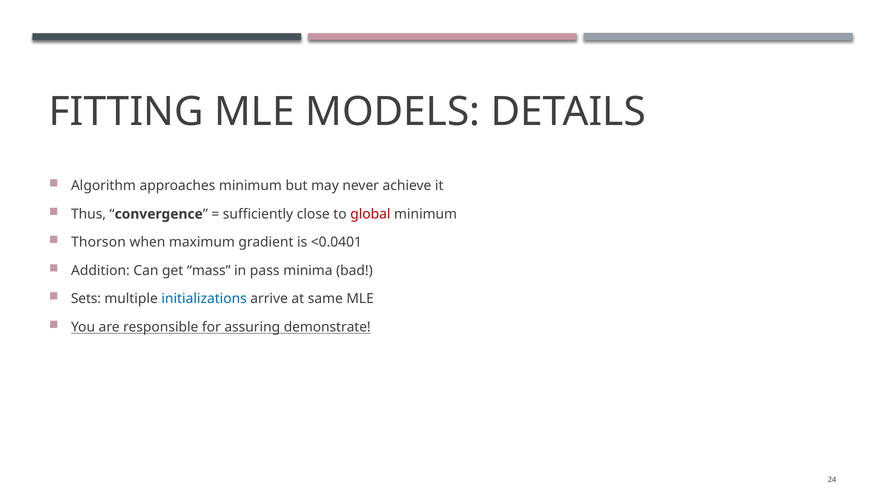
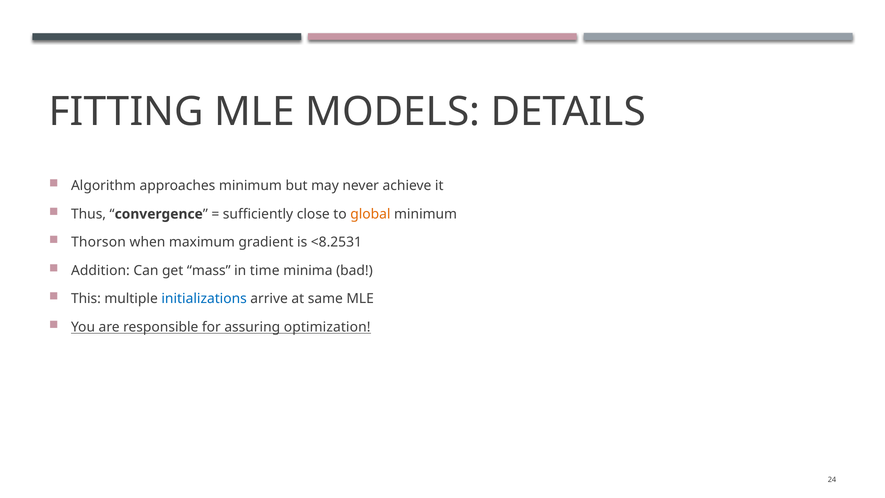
global colour: red -> orange (370, 214)
<0.0401: <0.0401 -> <8.2531 (336, 242)
pass: pass -> time (265, 270)
Sets: Sets -> This (86, 299)
demonstrate: demonstrate -> optimization (327, 327)
